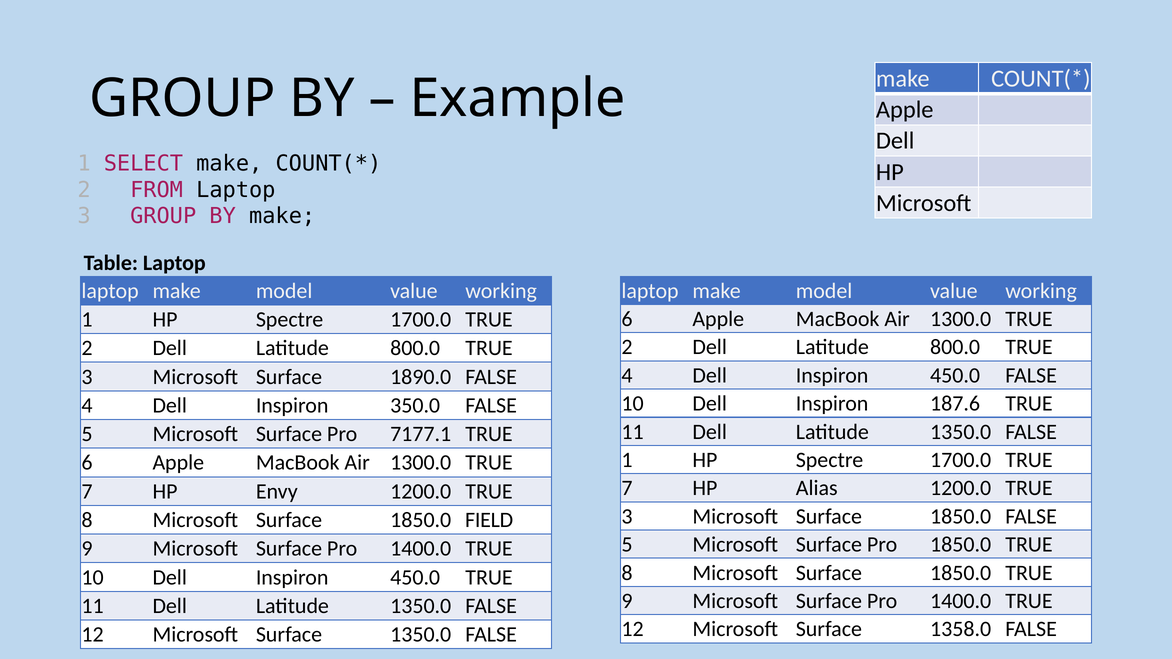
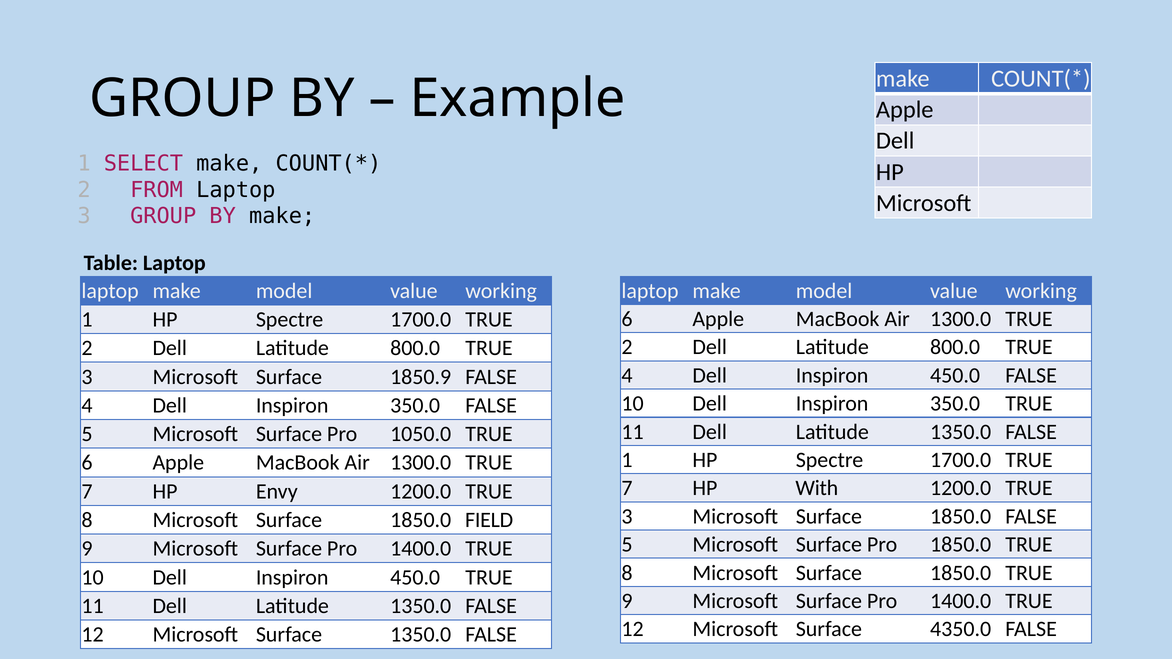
1890.0: 1890.0 -> 1850.9 (421, 377)
10 Dell Inspiron 187.6: 187.6 -> 350.0 (955, 404)
7177.1: 7177.1 -> 1050.0 (421, 434)
Alias: Alias -> With (817, 488)
1358.0: 1358.0 -> 4350.0 (961, 629)
